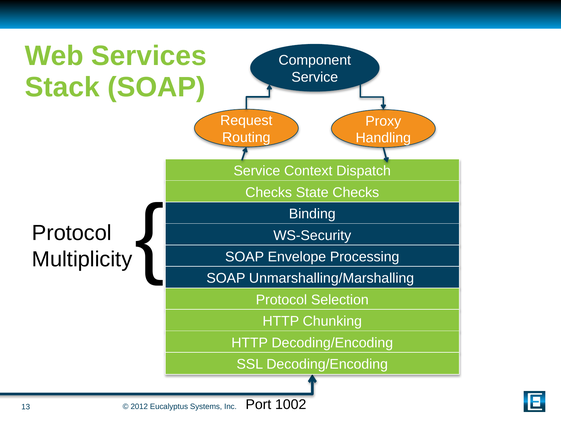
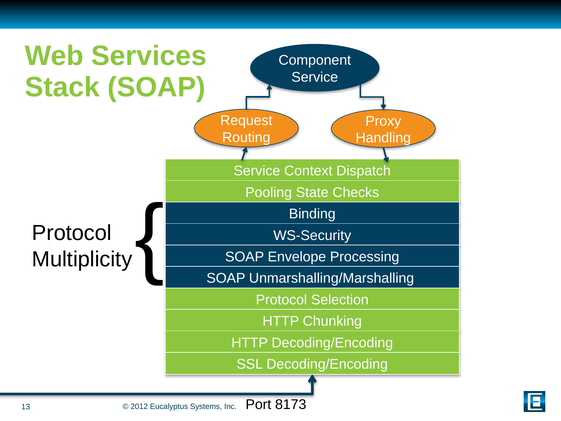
Checks: Checks -> Pooling (269, 192)
1002: 1002 -> 8173 (291, 404)
